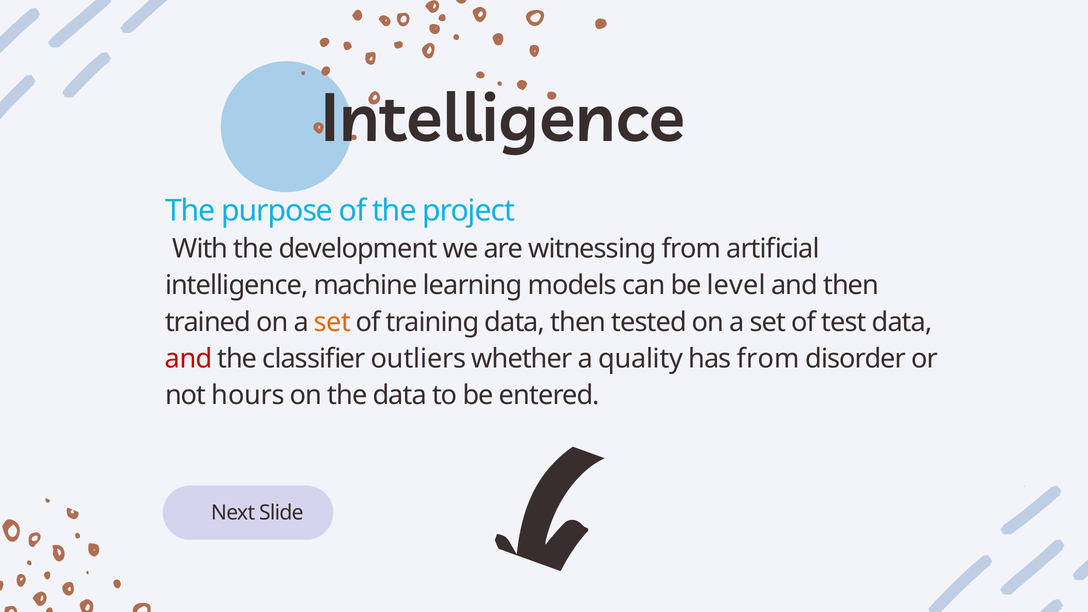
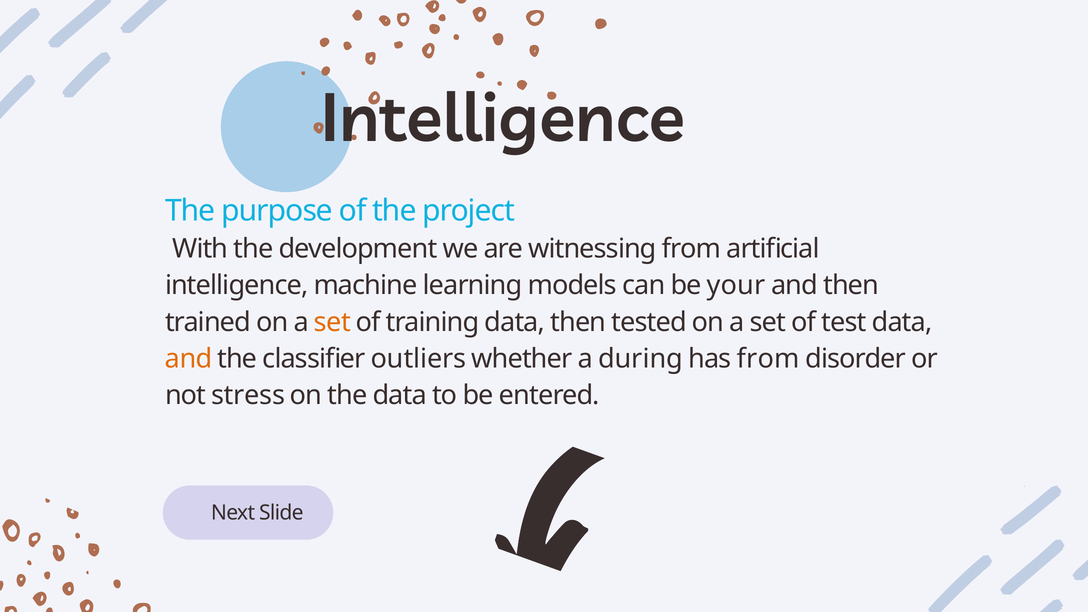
level: level -> your (736, 285)
and colour: red -> orange (189, 359)
quality: quality -> during (641, 359)
hours: hours -> stress (248, 395)
